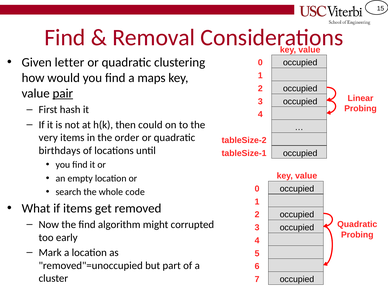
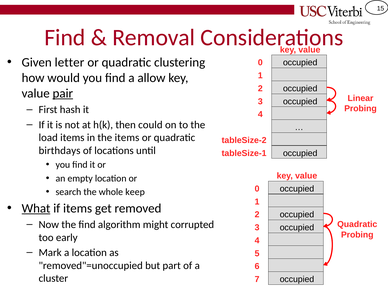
maps: maps -> allow (151, 78)
very: very -> load (48, 138)
the order: order -> items (127, 138)
code: code -> keep (135, 192)
What underline: none -> present (36, 208)
